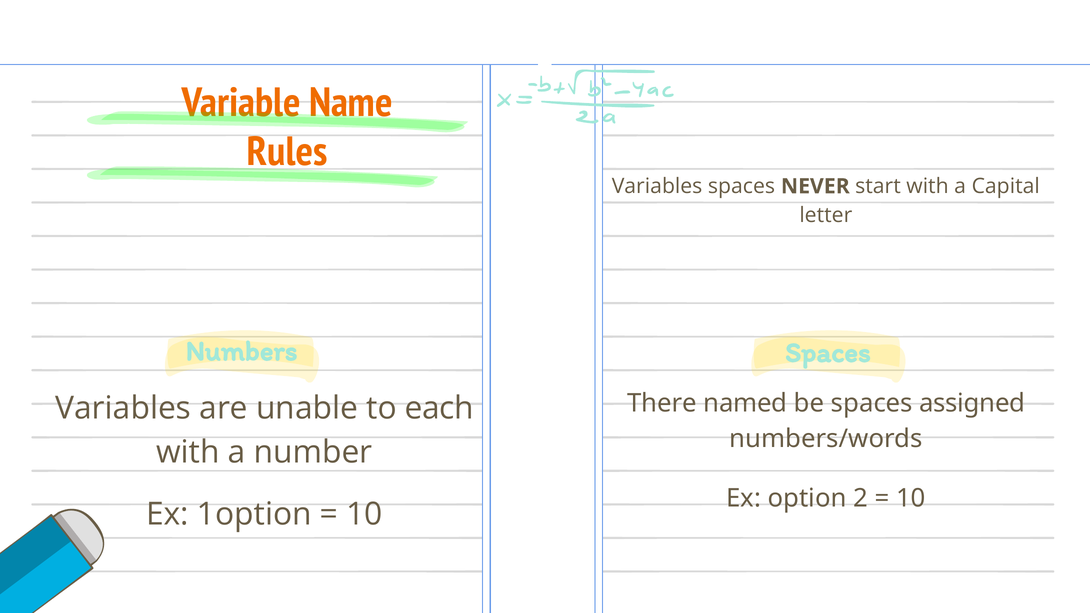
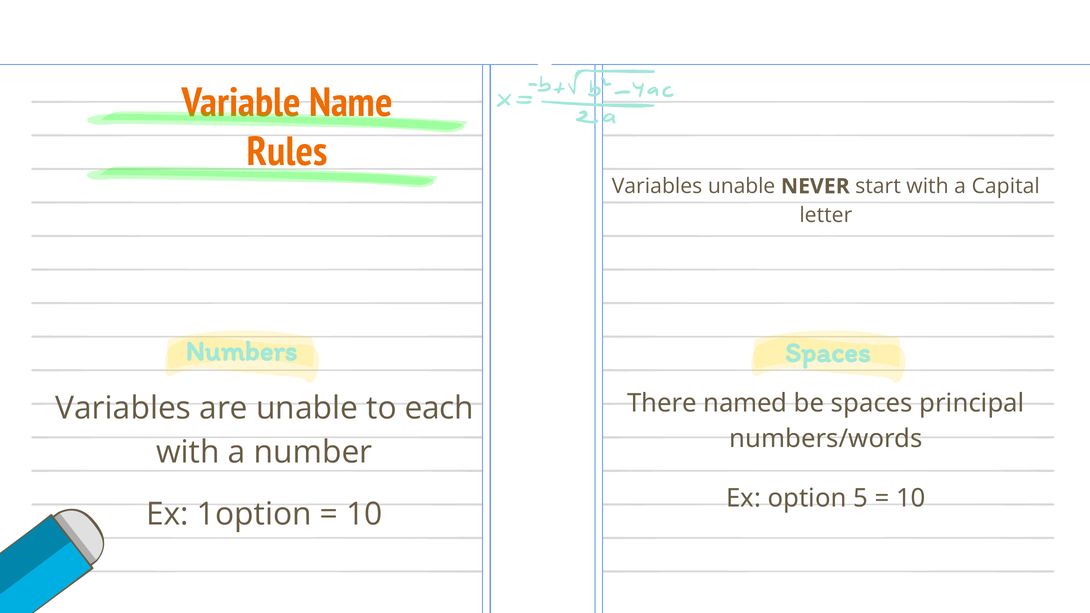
Variables spaces: spaces -> unable (742, 186)
assigned: assigned -> principal (972, 403)
2: 2 -> 5 (861, 498)
